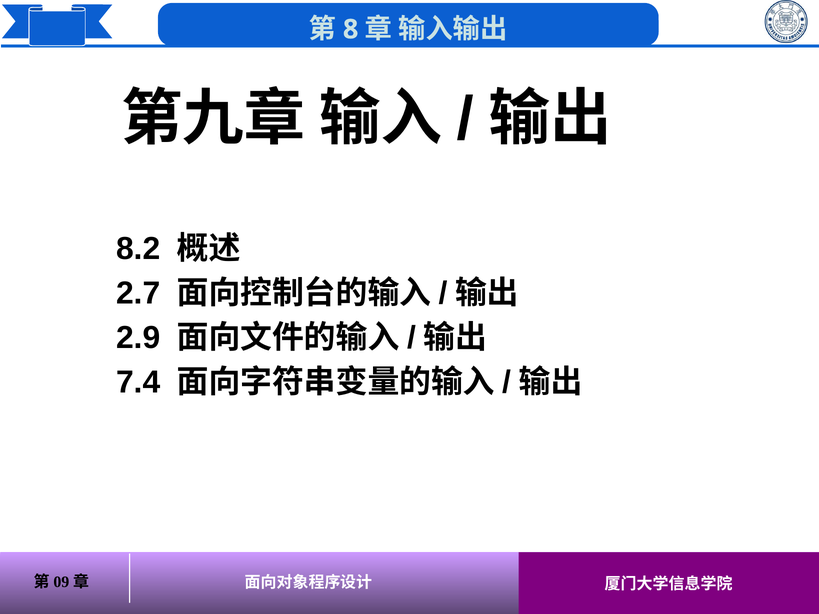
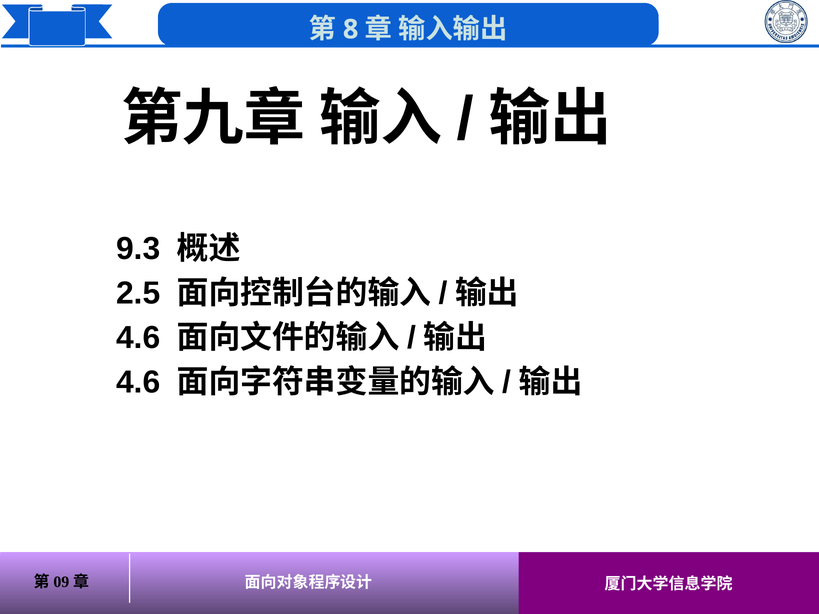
8.2: 8.2 -> 9.3 (138, 249)
2.7: 2.7 -> 2.5 (138, 293)
2.9: 2.9 -> 4.6 (138, 338)
7.4: 7.4 -> 4.6 (138, 383)
